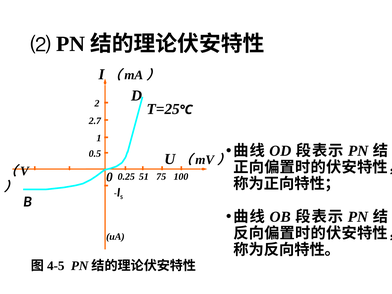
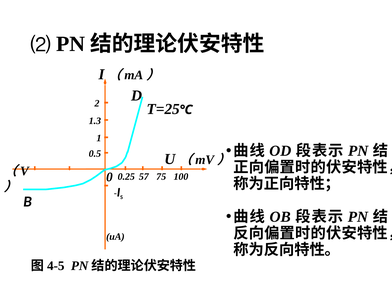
2.7: 2.7 -> 1.3 (95, 121)
51: 51 -> 57 (144, 177)
